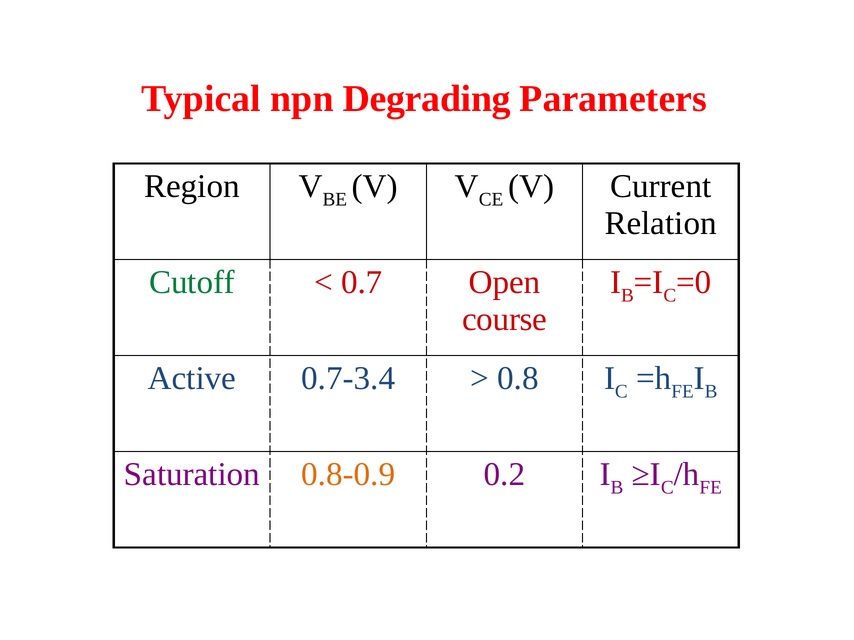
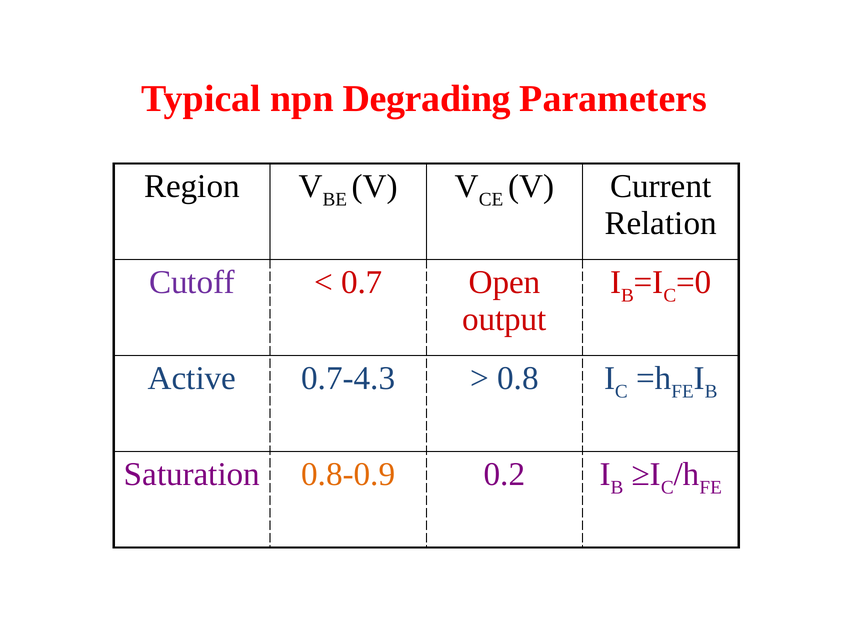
Cutoff colour: green -> purple (192, 283)
course: course -> output (504, 319)
0.7-3.4: 0.7-3.4 -> 0.7-4.3 (348, 379)
